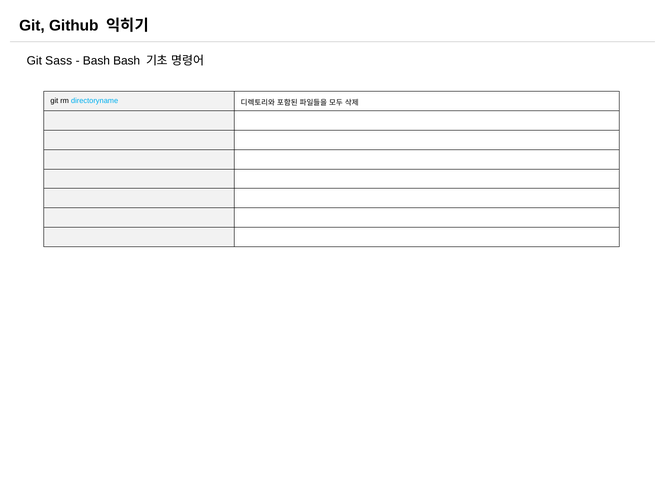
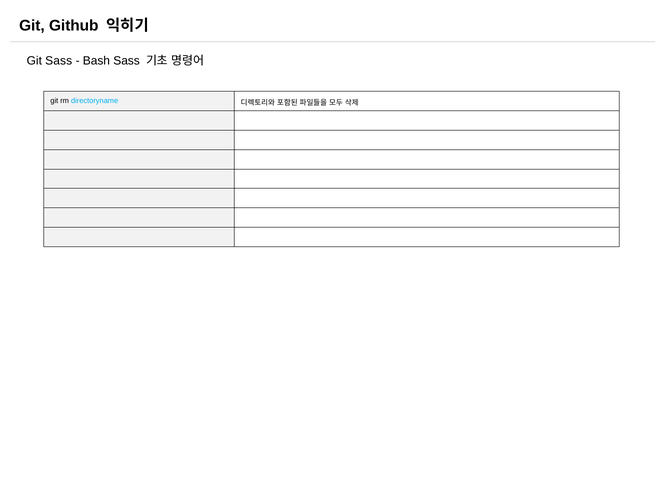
Bash Bash: Bash -> Sass (127, 61)
